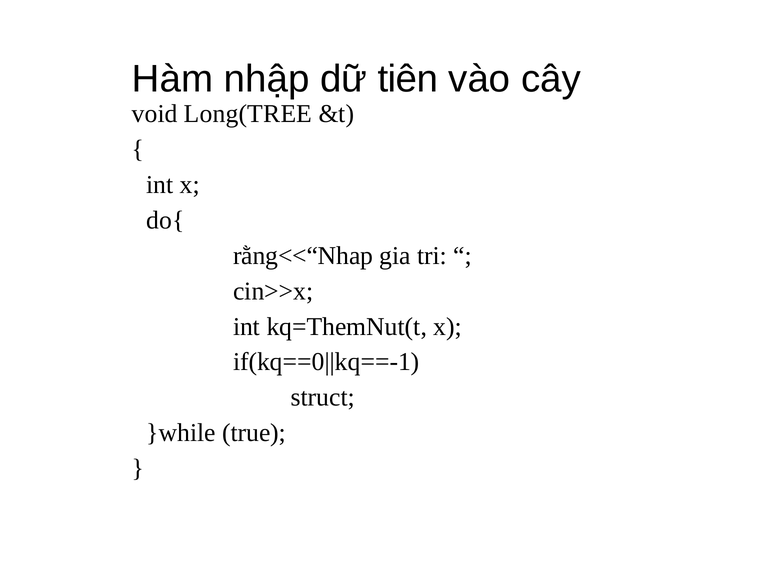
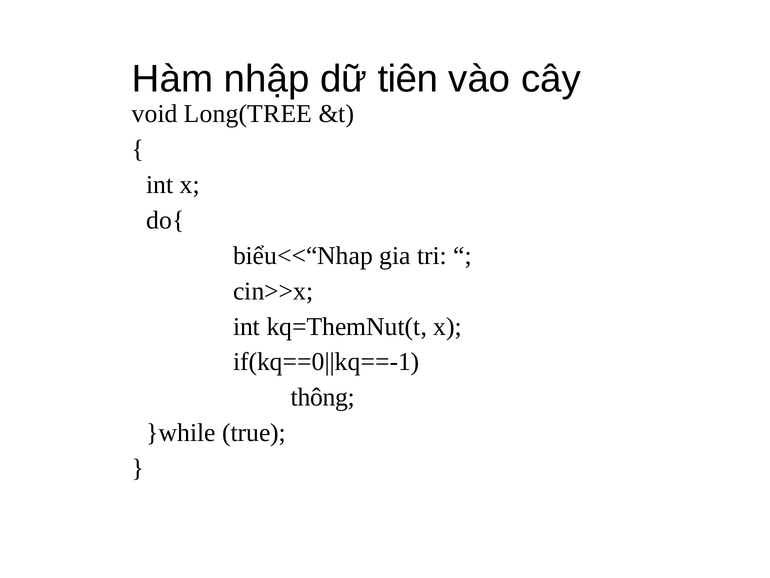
rằng<<“Nhap: rằng<<“Nhap -> biểu<<“Nhap (303, 255)
struct: struct -> thông (323, 397)
